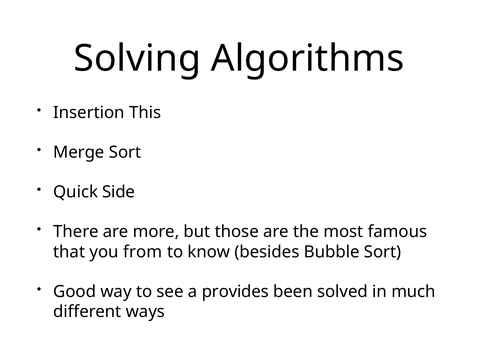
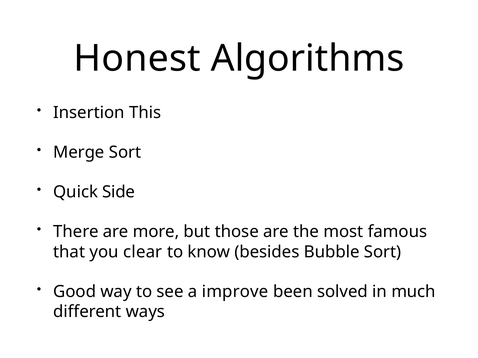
Solving: Solving -> Honest (137, 59)
from: from -> clear (143, 252)
provides: provides -> improve (235, 292)
